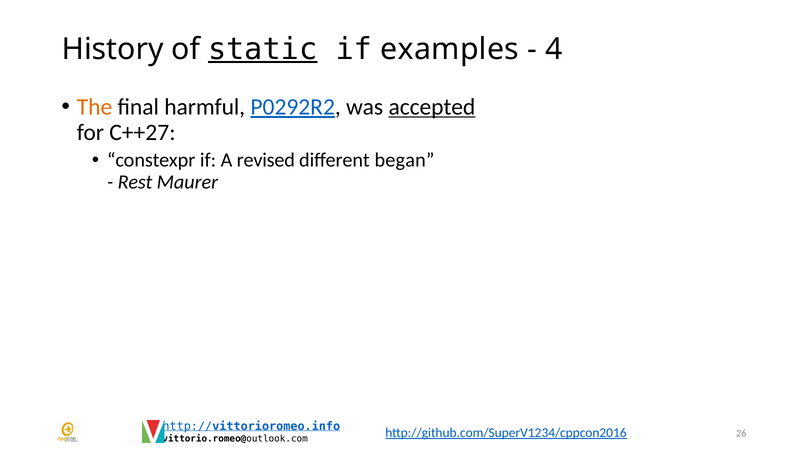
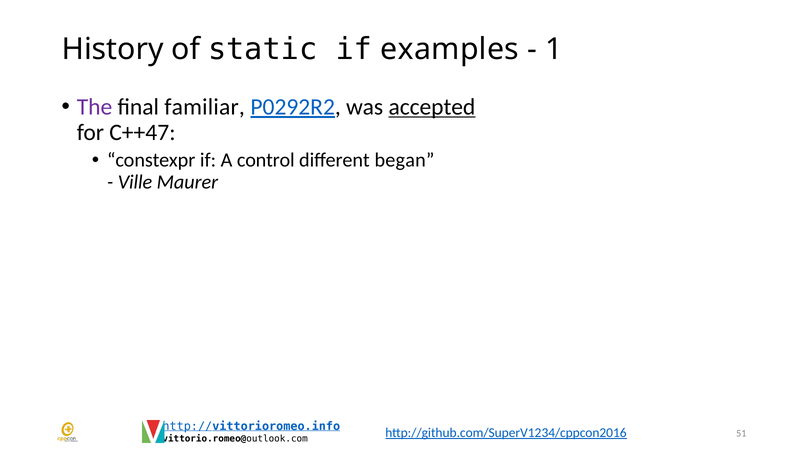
static underline: present -> none (263, 49)
4: 4 -> 1 (554, 49)
The colour: orange -> purple (94, 107)
harmful: harmful -> familiar (205, 107)
C++27: C++27 -> C++47 (142, 133)
revised: revised -> control (266, 160)
Rest: Rest -> Ville (135, 182)
26: 26 -> 51 (741, 434)
